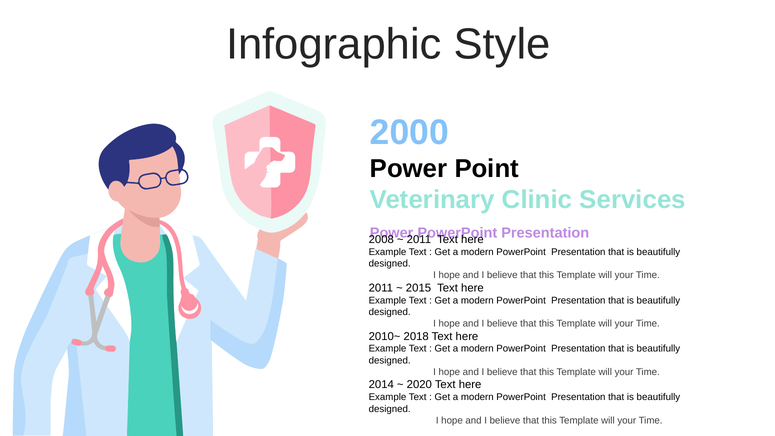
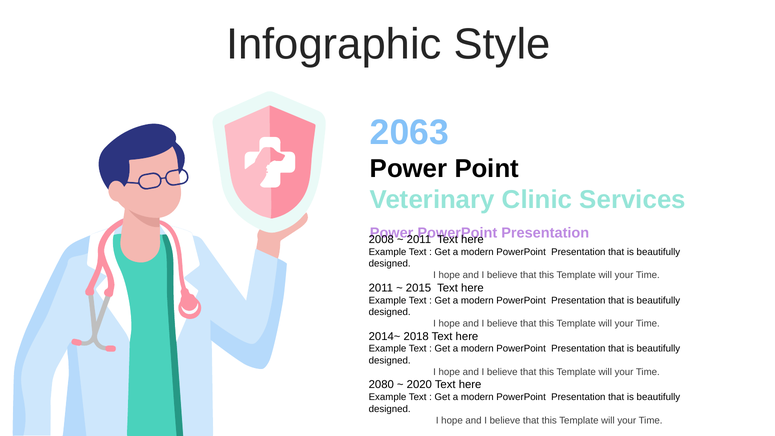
2000: 2000 -> 2063 (409, 133)
2010~: 2010~ -> 2014~ (385, 336)
2014: 2014 -> 2080 (381, 385)
